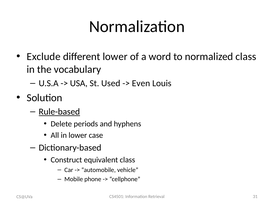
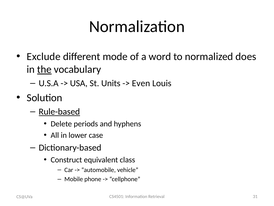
different lower: lower -> mode (115, 56)
normalized class: class -> does (246, 56)
the underline: none -> present (44, 69)
Used: Used -> Units (111, 83)
